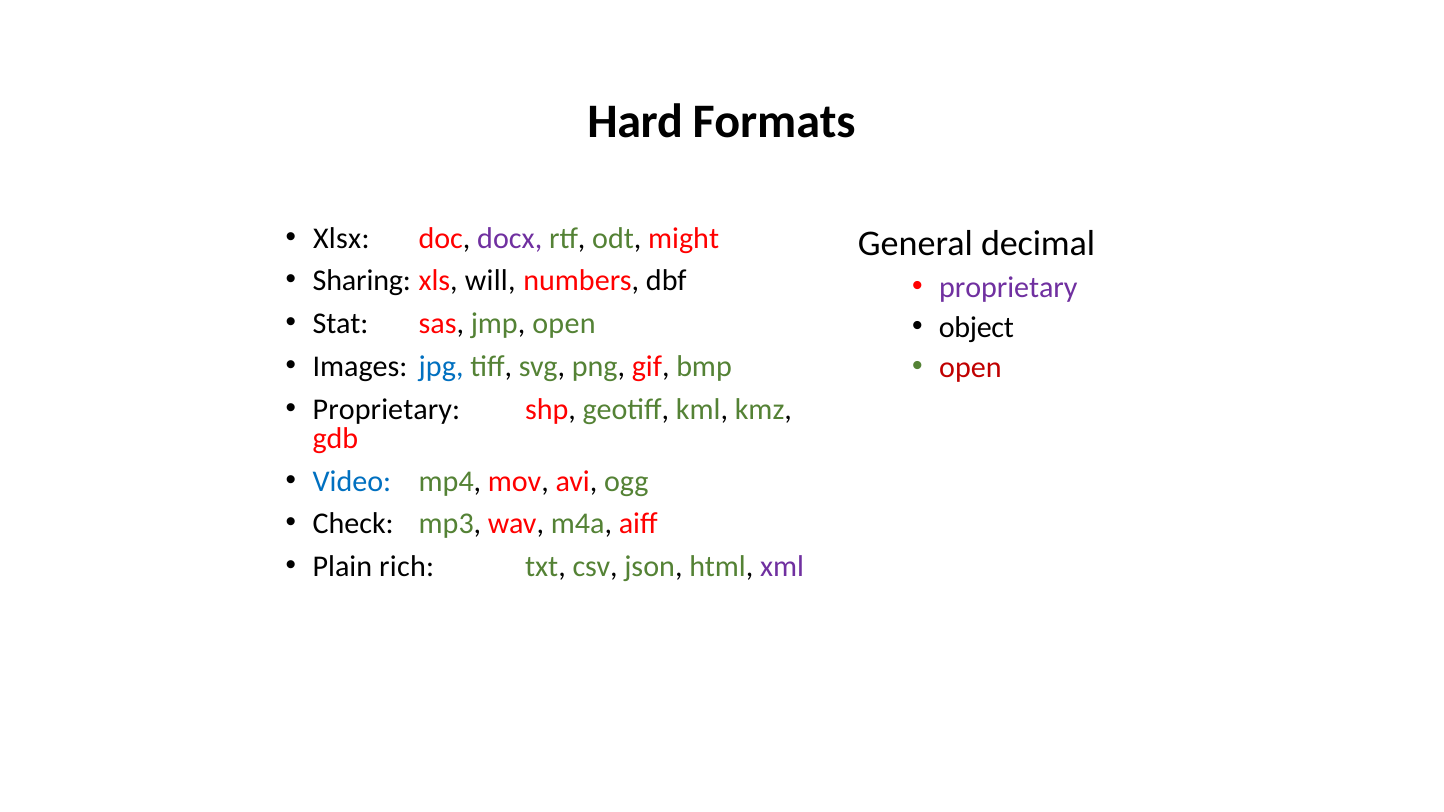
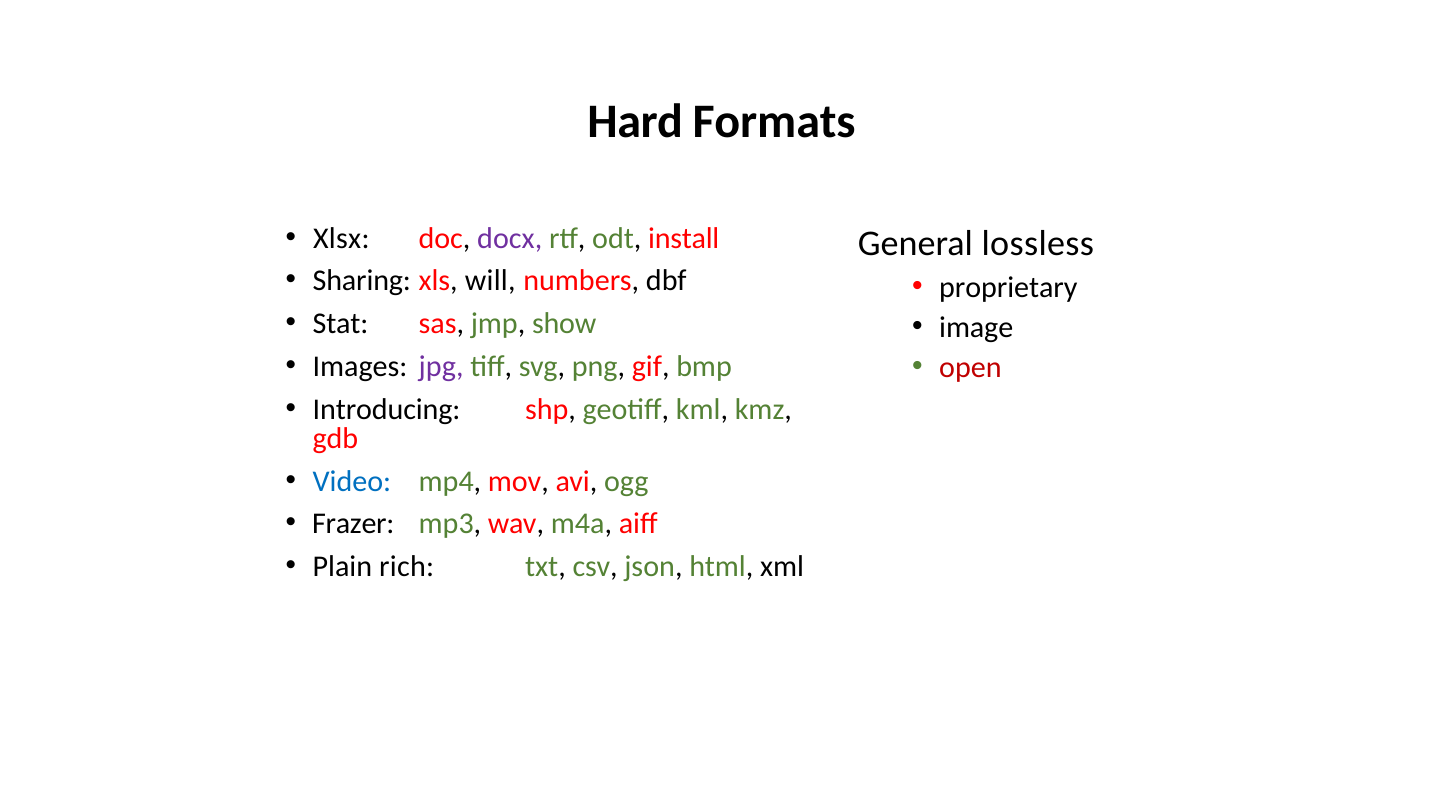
might: might -> install (684, 238)
decimal: decimal -> lossless (1038, 244)
proprietary colour: purple -> black (1008, 287)
jmp open: open -> show (564, 324)
object: object -> image (976, 327)
jpg colour: blue -> purple (441, 367)
Proprietary: Proprietary -> Introducing (387, 409)
Check: Check -> Frazer (353, 524)
xml colour: purple -> black (782, 567)
